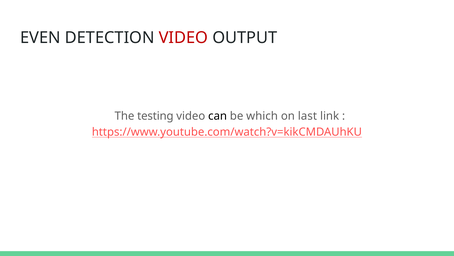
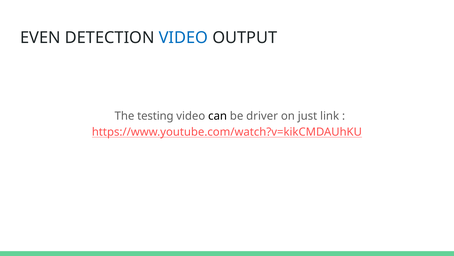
VIDEO colour: red -> blue (183, 38)
which: which -> driver (262, 116)
last: last -> just (307, 116)
